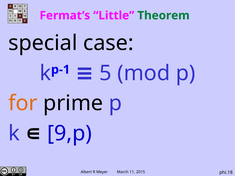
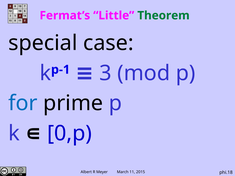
5: 5 -> 3 (105, 73)
for colour: orange -> blue (23, 103)
9,p: 9,p -> 0,p (70, 134)
